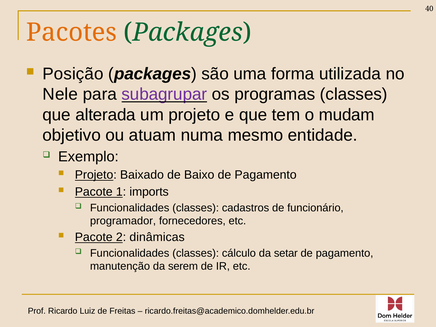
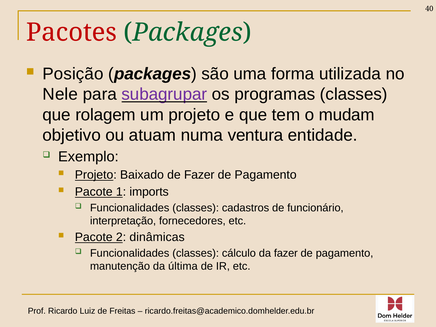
Pacotes colour: orange -> red (72, 32)
alterada: alterada -> rolagem (106, 115)
mesmo: mesmo -> ventura (256, 135)
de Baixo: Baixo -> Fazer (199, 175)
programador: programador -> interpretação (123, 221)
da setar: setar -> fazer (286, 253)
serem: serem -> última (183, 266)
